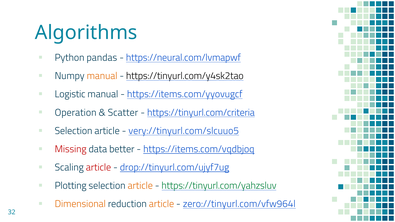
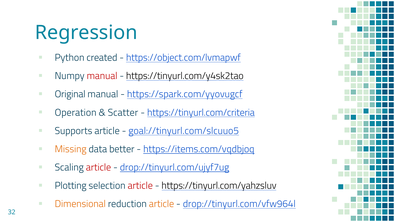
Algorithms: Algorithms -> Regression (86, 33)
pandas: pandas -> created (102, 58)
https://neural.com/lvmapwf: https://neural.com/lvmapwf -> https://object.com/lvmapwf (183, 58)
manual colour: orange -> red (102, 76)
Logistic: Logistic -> Original (70, 94)
https://items.com/yyovugcf: https://items.com/yyovugcf -> https://spark.com/yyovugcf (185, 94)
Selection: Selection -> Supports (74, 131)
very://tinyurl.com/slcuuo5: very://tinyurl.com/slcuuo5 -> goal://tinyurl.com/slcuuo5 (184, 131)
Missing colour: red -> orange (71, 149)
article colour: orange -> red (140, 186)
https://tinyurl.com/yahzsluv colour: green -> black (219, 186)
zero://tinyurl.com/vfw964l: zero://tinyurl.com/vfw964l -> drop://tinyurl.com/vfw964l (239, 204)
